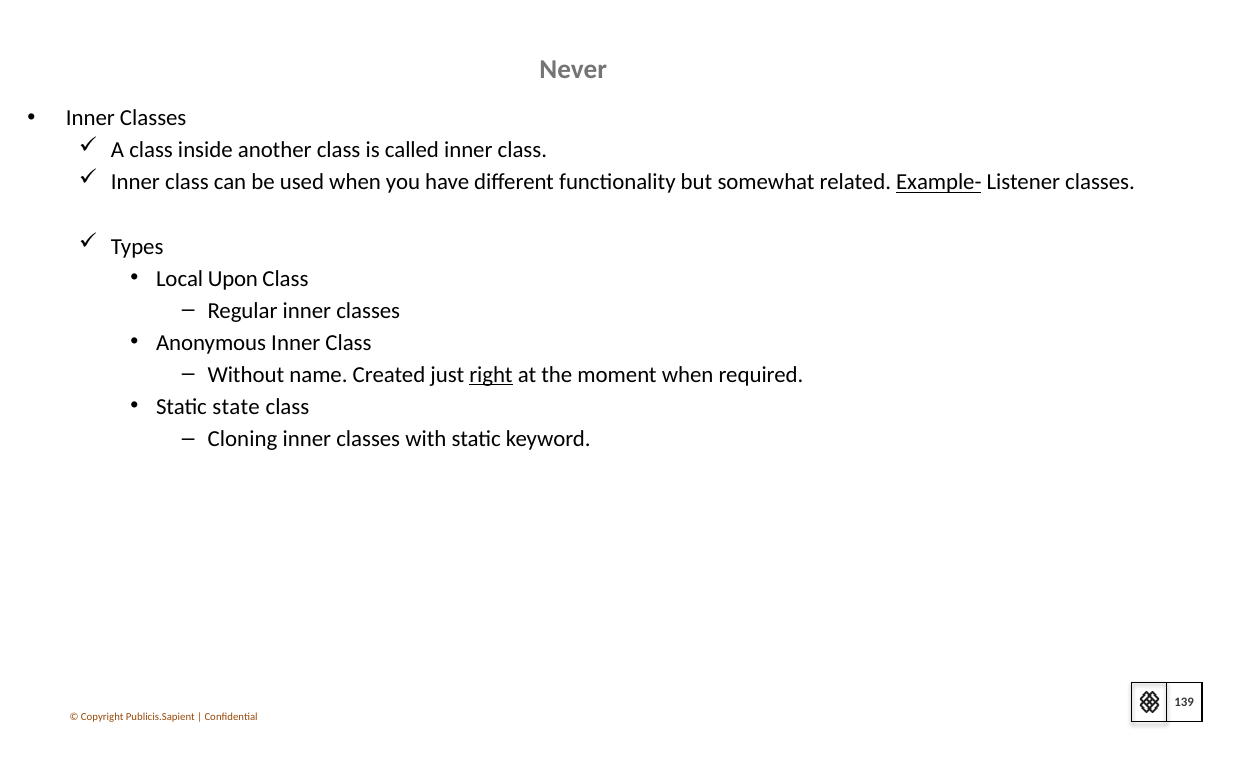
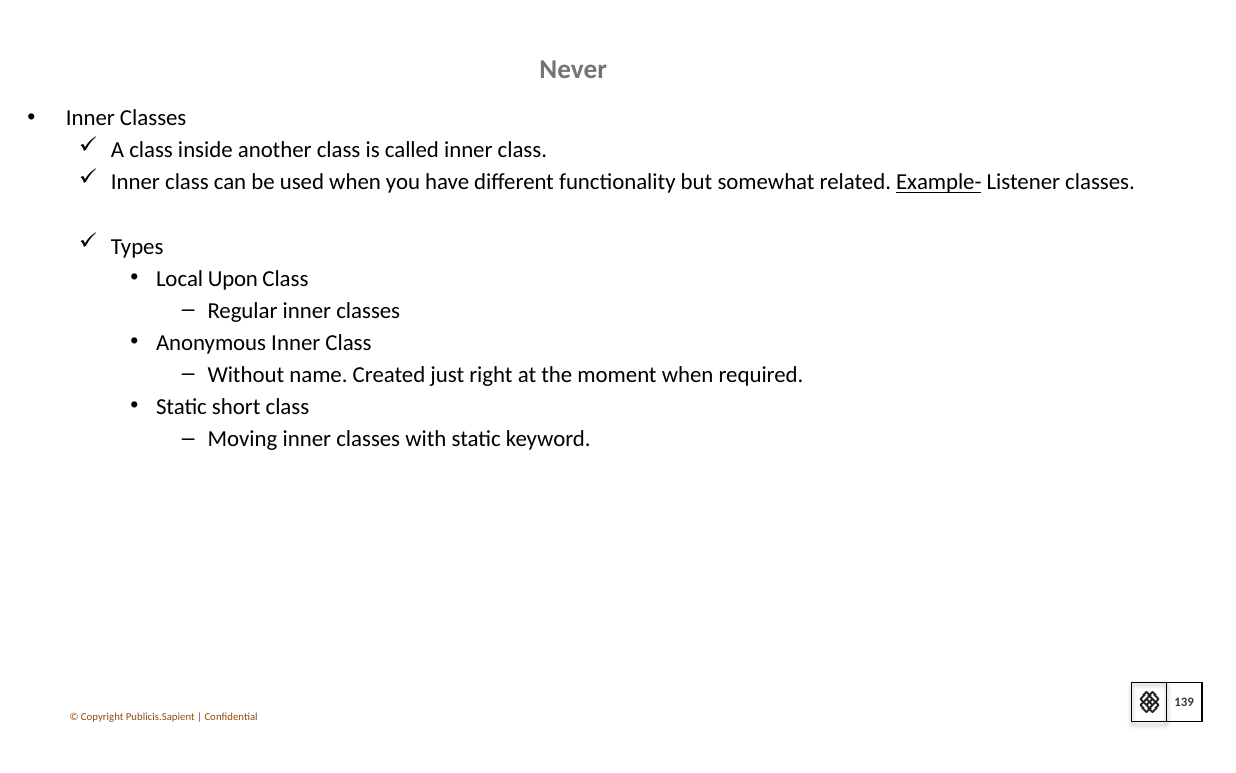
right underline: present -> none (491, 374)
state: state -> short (236, 407)
Cloning: Cloning -> Moving (243, 439)
